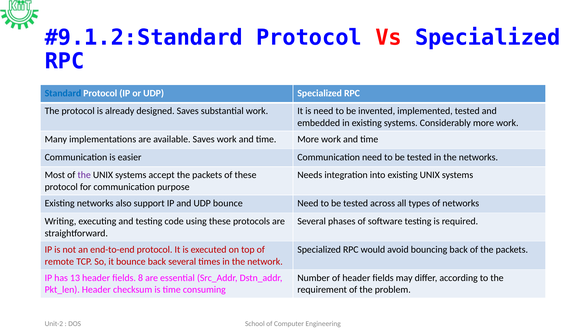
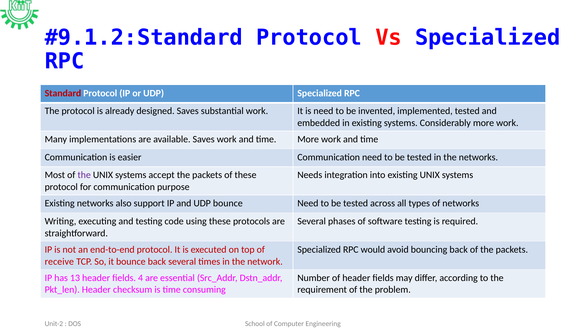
Standard colour: blue -> red (63, 93)
remote: remote -> receive (59, 261)
8: 8 -> 4 (141, 278)
